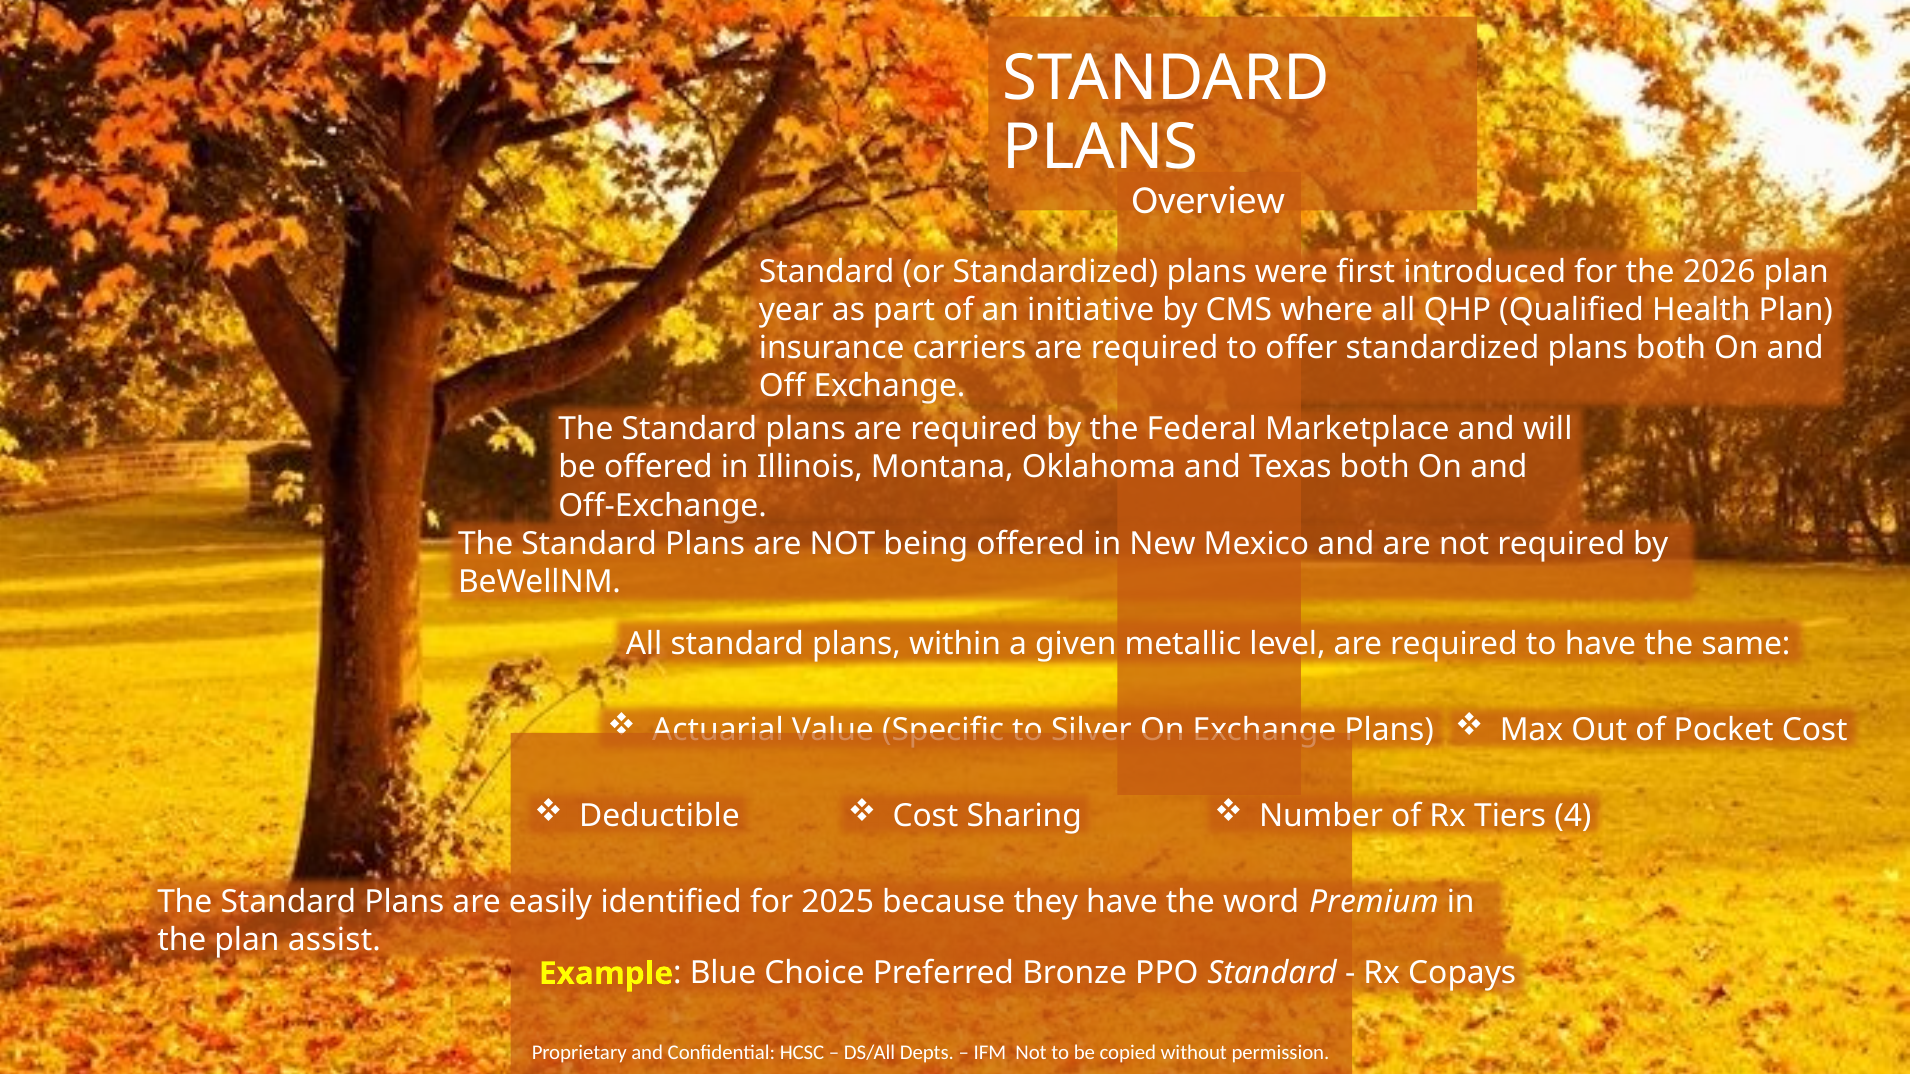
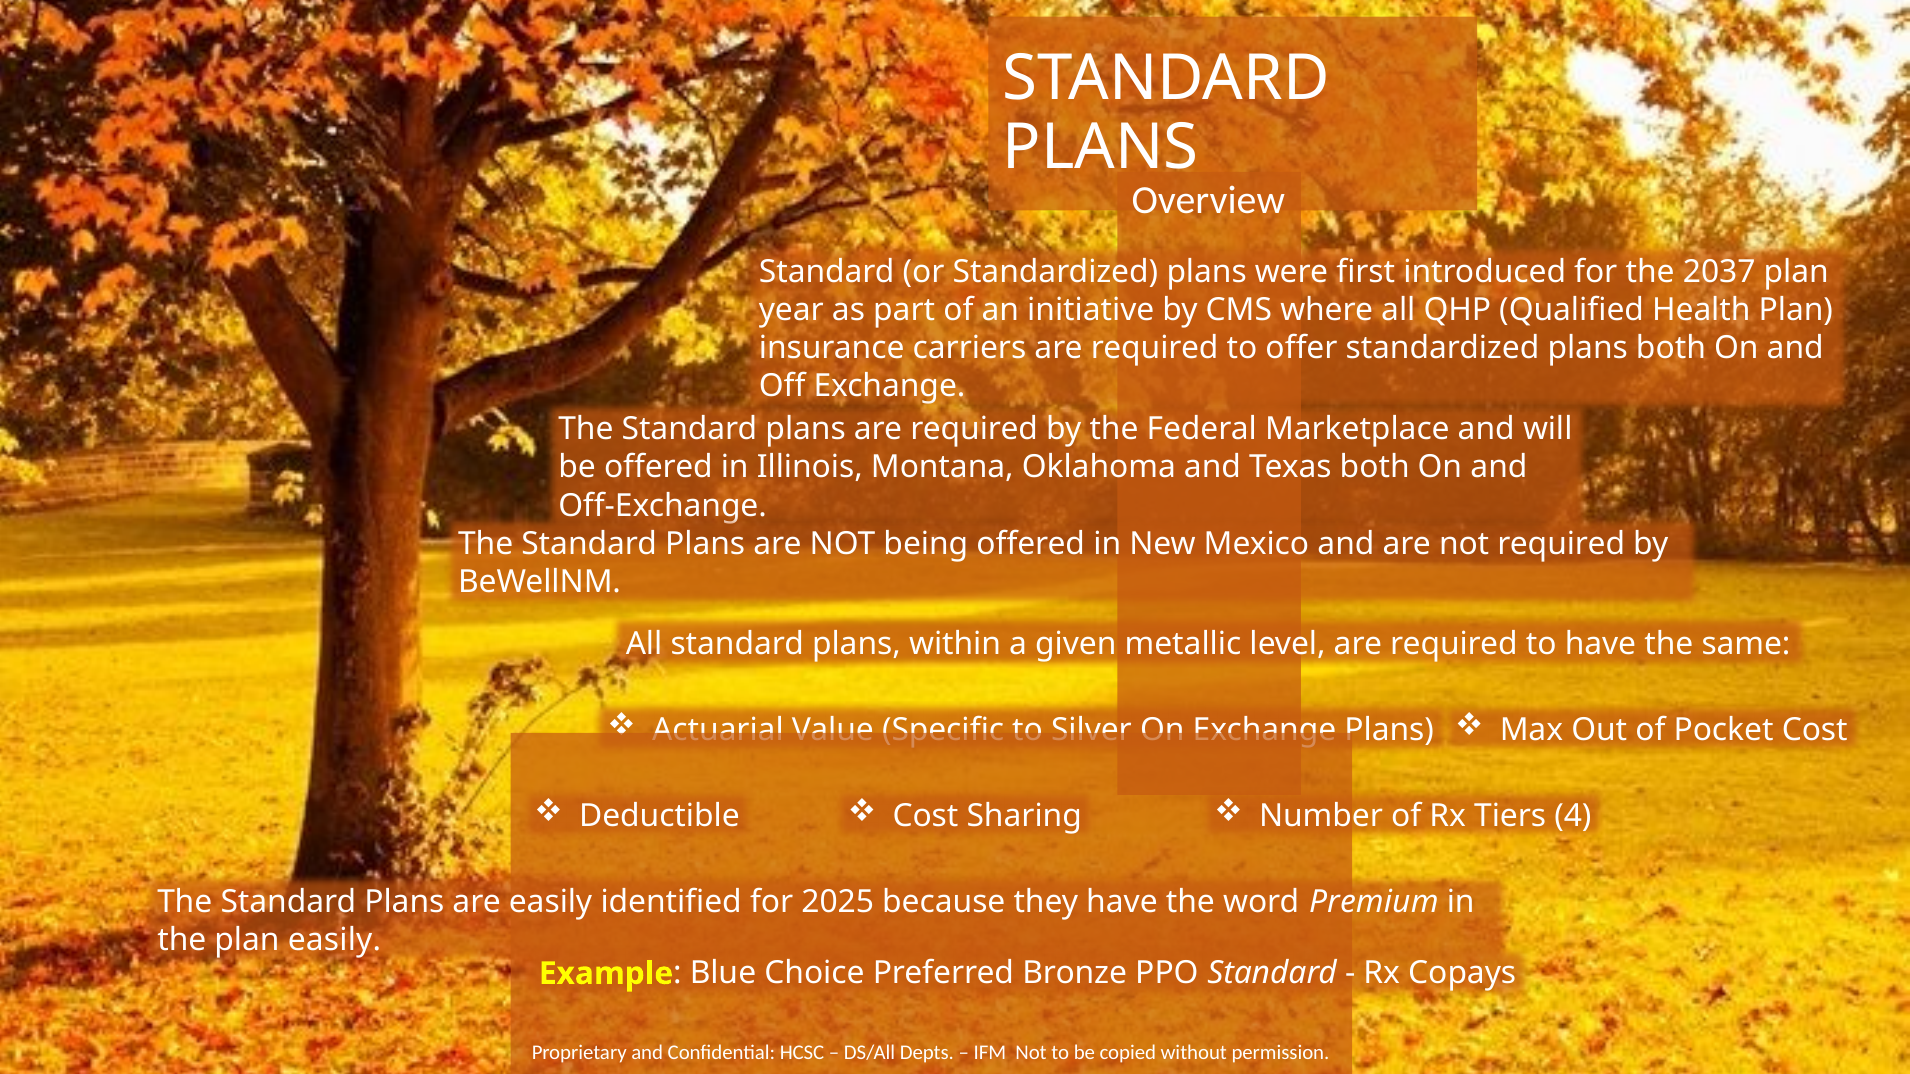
2026: 2026 -> 2037 (1719, 272)
plan assist: assist -> easily (334, 940)
